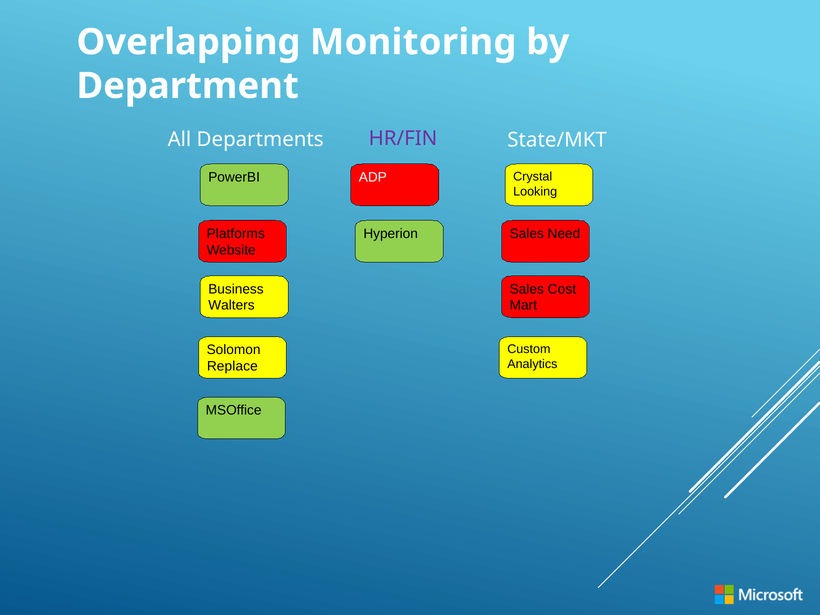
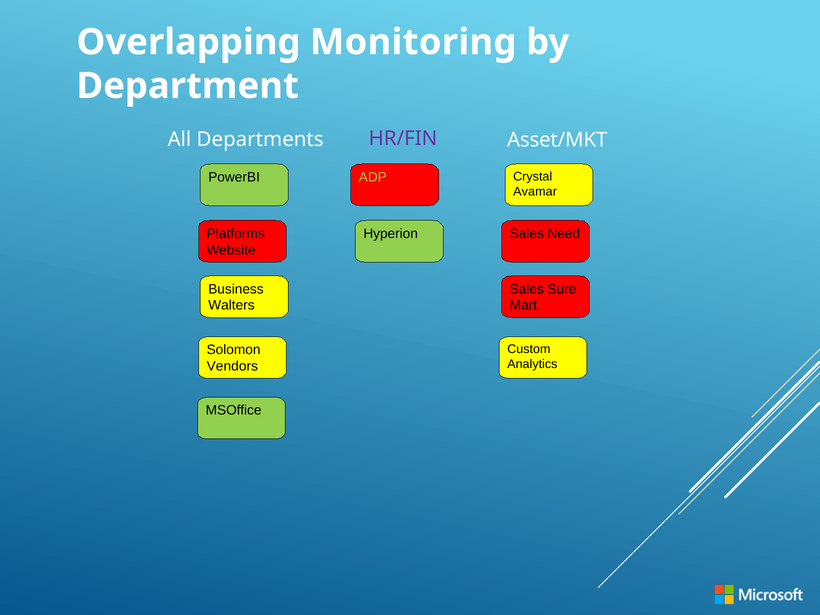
State/MKT: State/MKT -> Asset/MKT (557, 140)
ADP colour: white -> light green (373, 177)
Looking: Looking -> Avamar (535, 191)
Cost: Cost -> Sure (562, 289)
Replace: Replace -> Vendors (232, 366)
